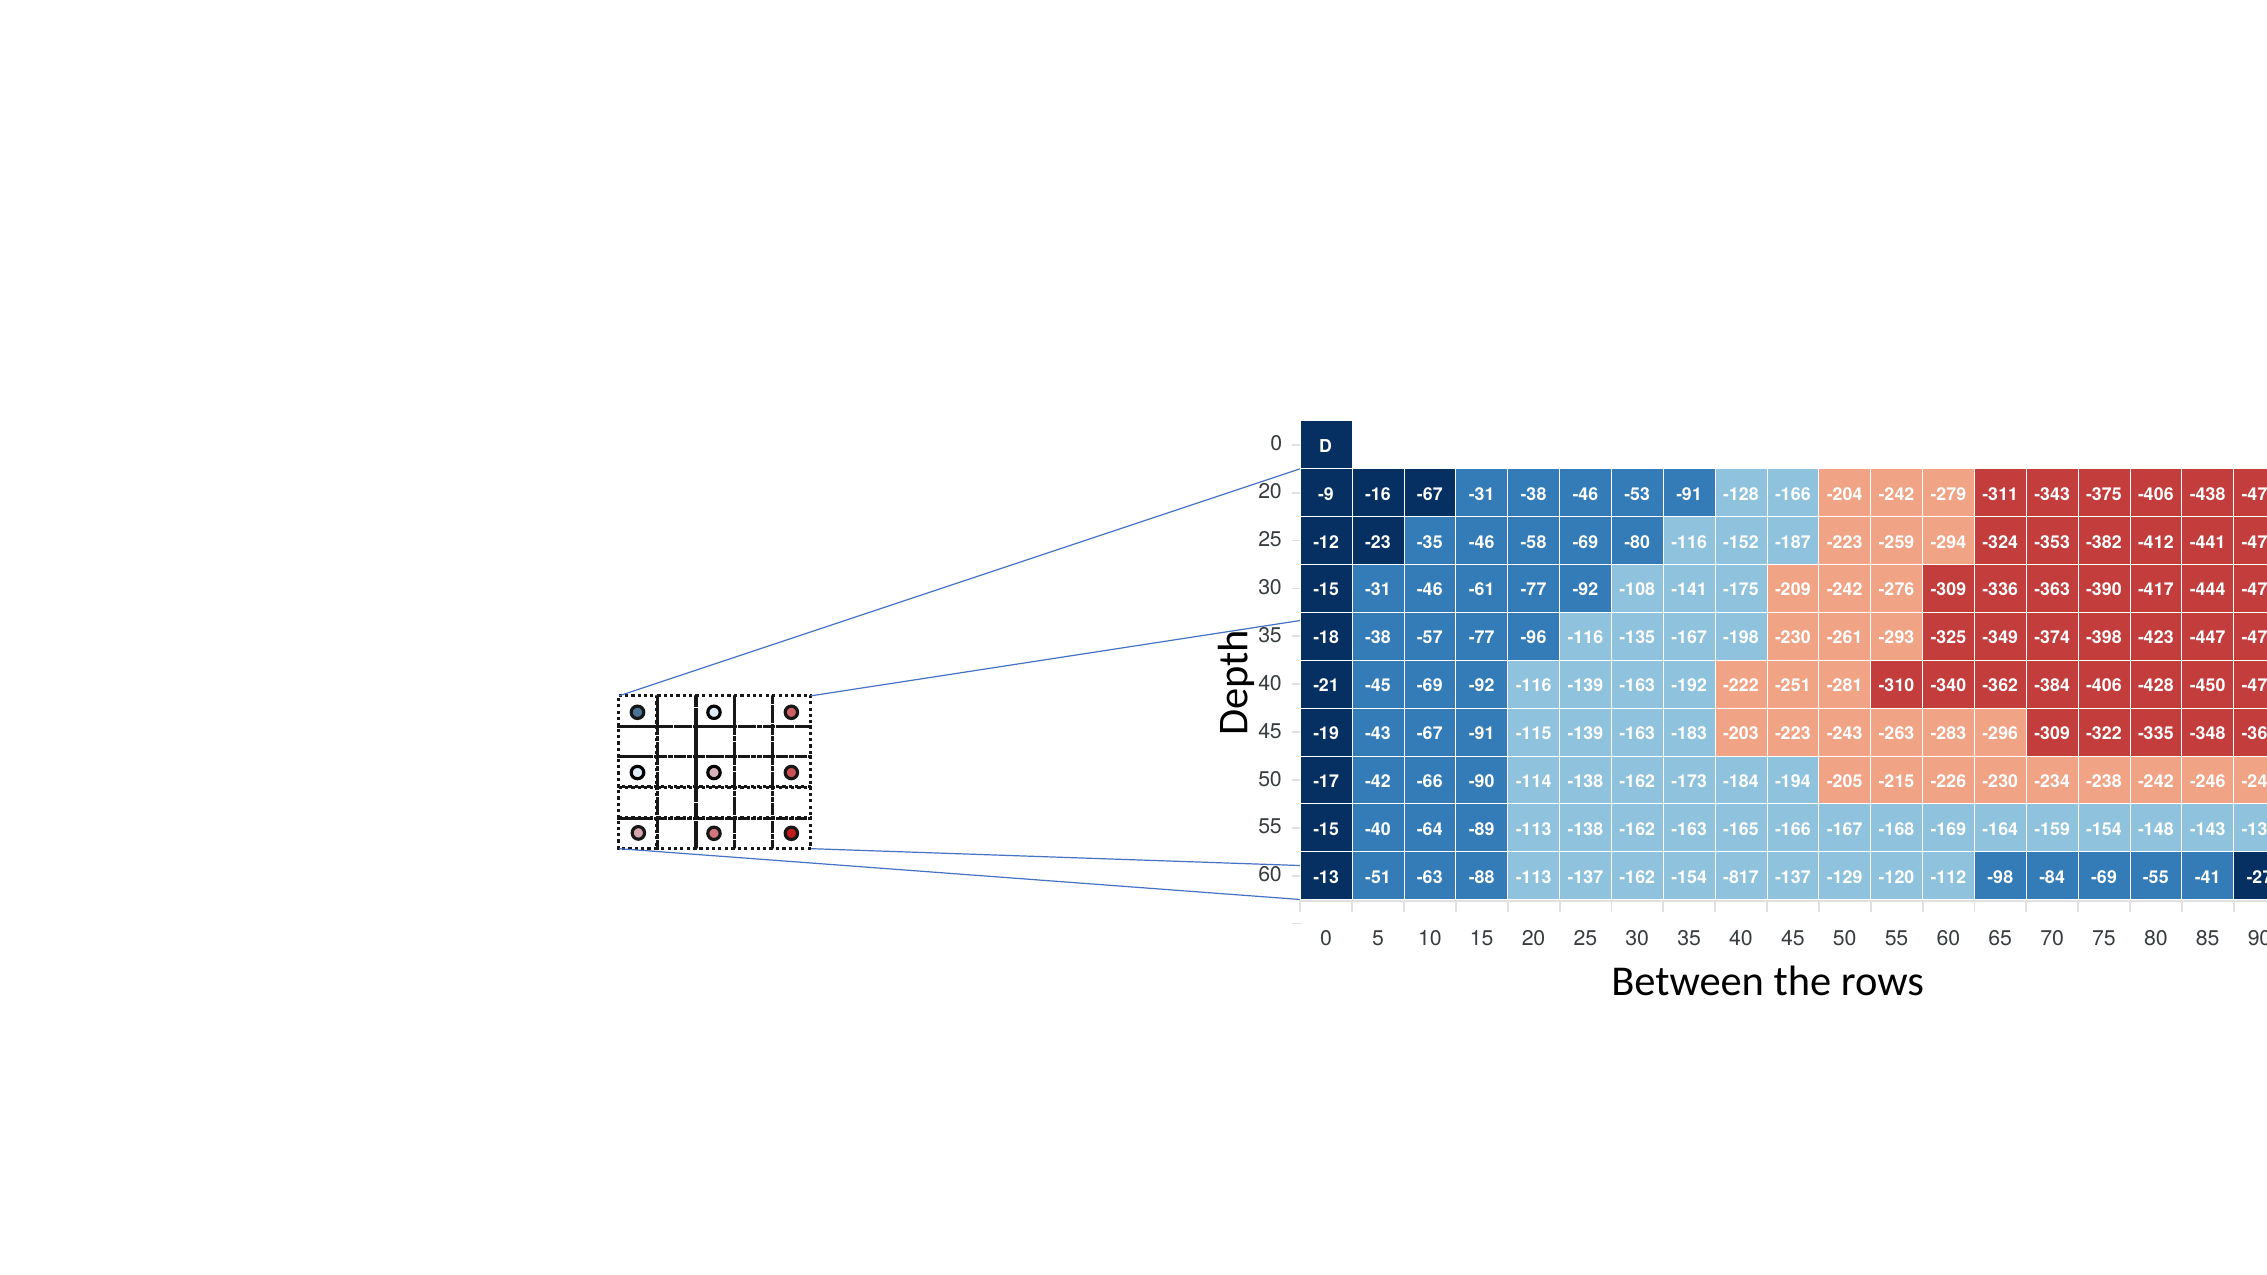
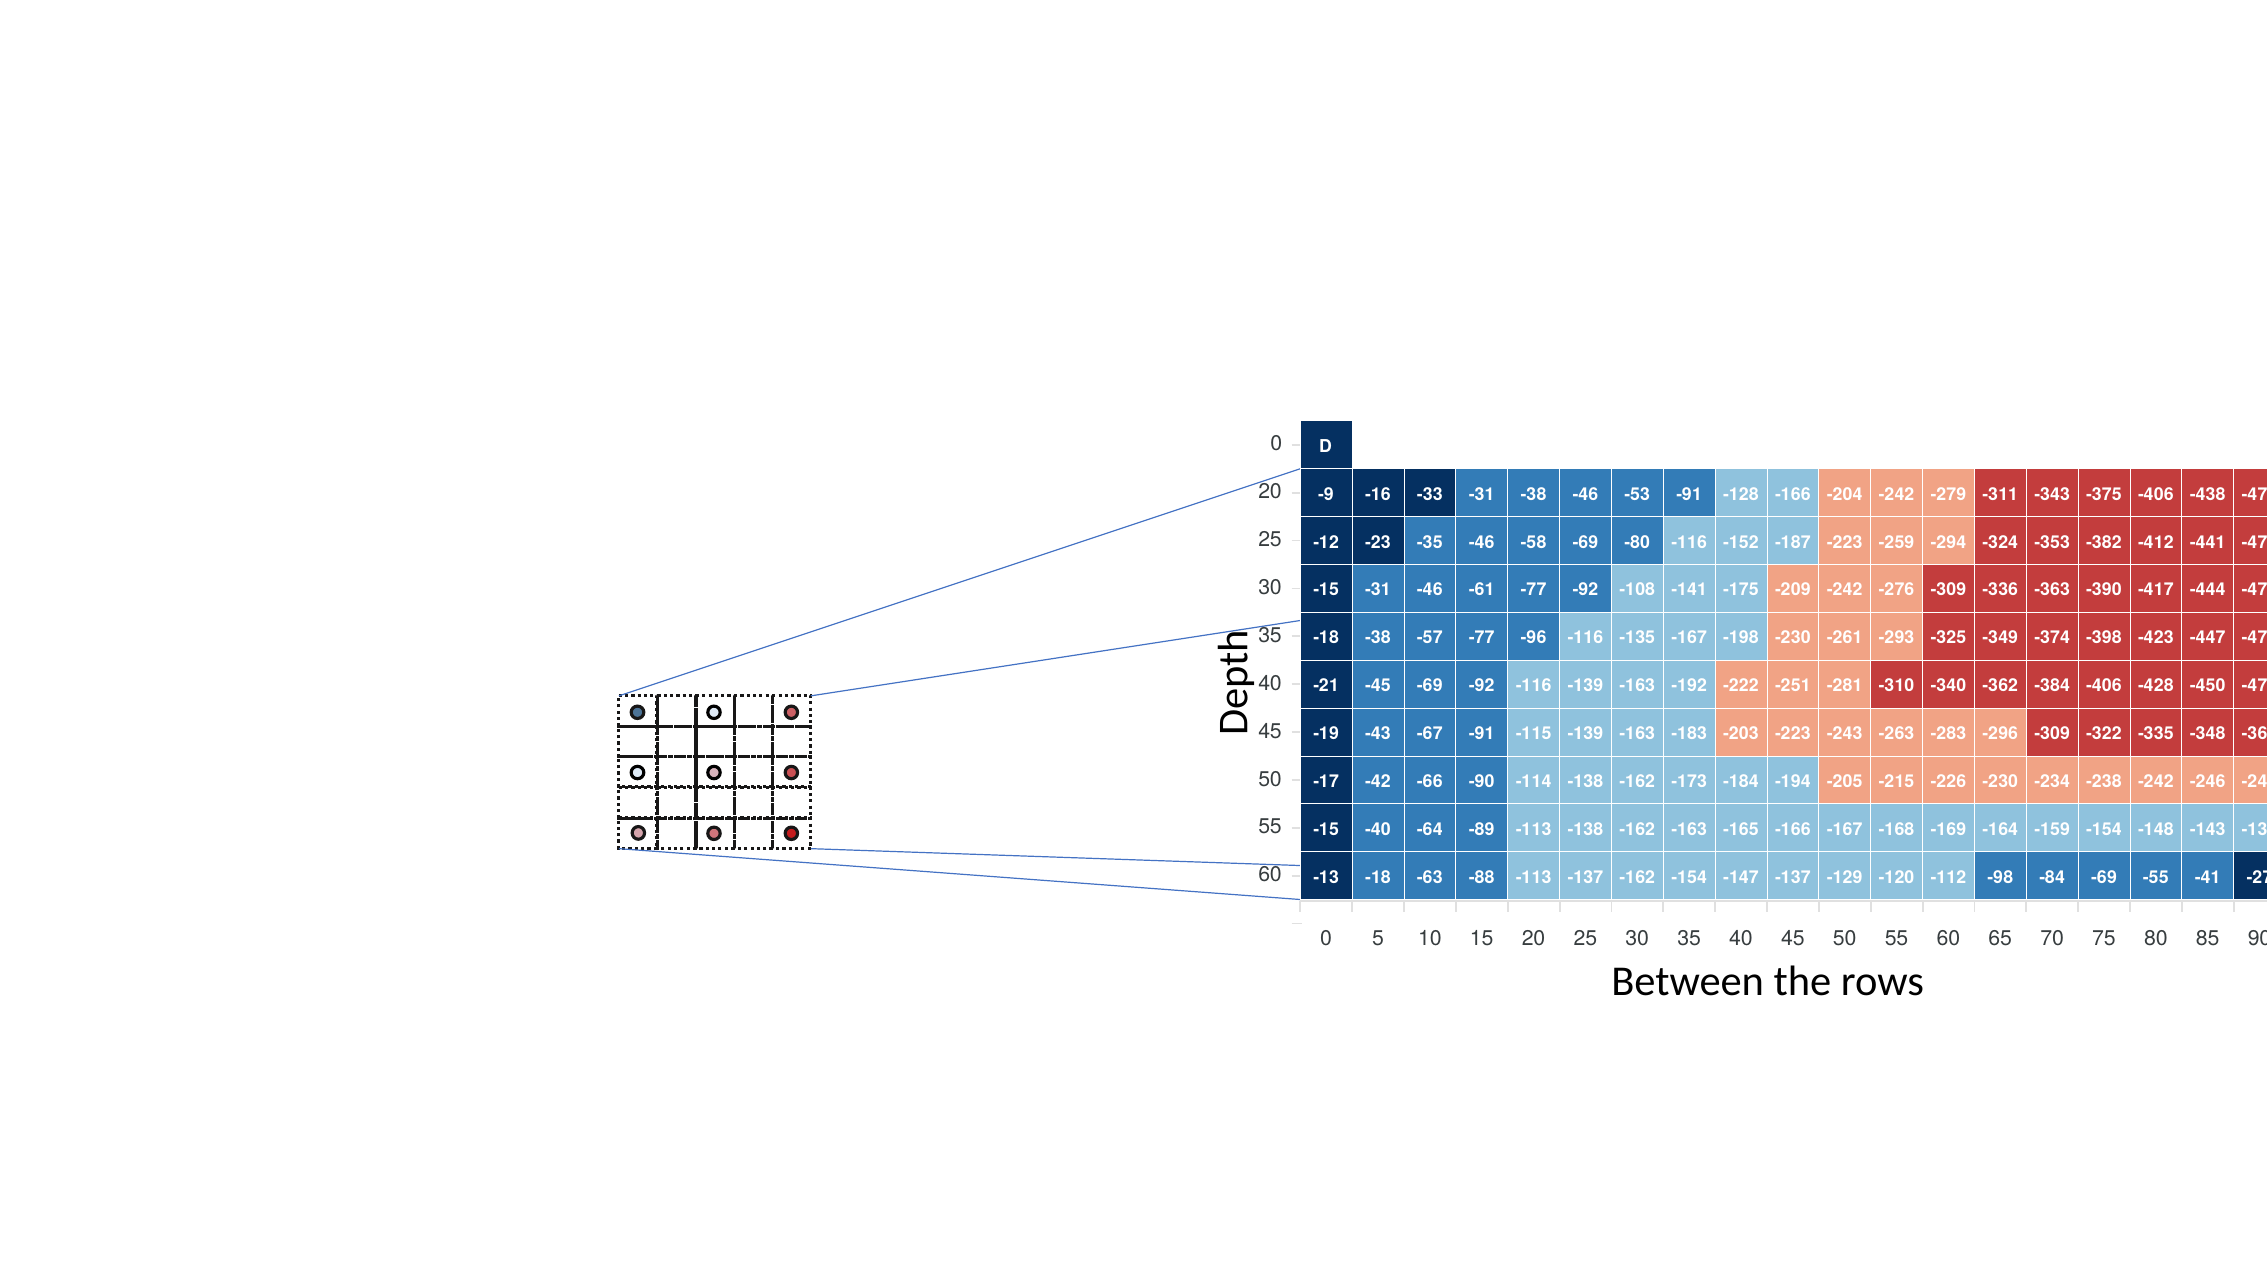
-16 -67: -67 -> -33 (1430, 494)
-13 -51: -51 -> -18 (1378, 877)
-817: -817 -> -147 (1741, 877)
